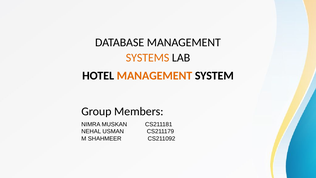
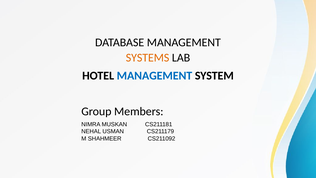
MANAGEMENT colour: orange -> blue (154, 76)
